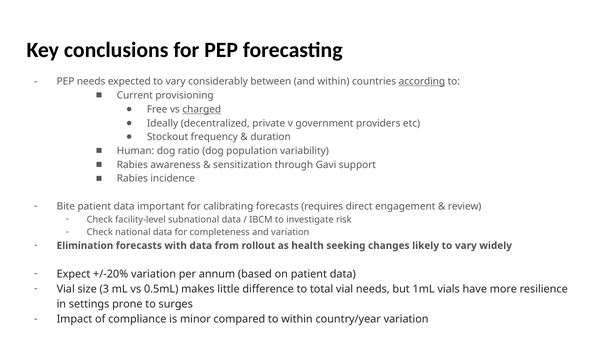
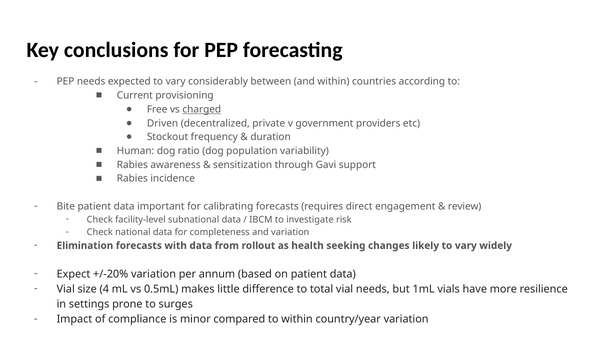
according underline: present -> none (422, 82)
Ideally: Ideally -> Driven (163, 123)
3: 3 -> 4 (104, 289)
